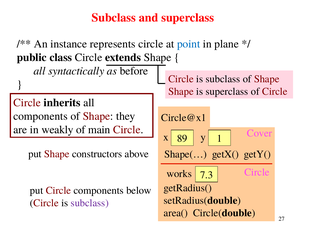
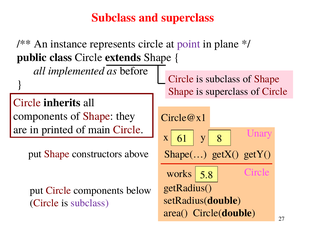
point colour: blue -> purple (189, 44)
syntactically: syntactically -> implemented (76, 71)
weakly: weakly -> printed (57, 129)
Cover: Cover -> Unary (260, 133)
89: 89 -> 61 (182, 138)
1: 1 -> 8 (219, 138)
7.3: 7.3 -> 5.8 (207, 174)
